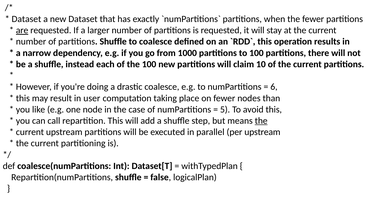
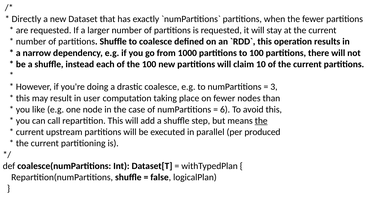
Dataset: Dataset -> Directly (26, 19)
are underline: present -> none (22, 30)
6: 6 -> 3 (274, 87)
5: 5 -> 6 (225, 109)
per upstream: upstream -> produced (262, 132)
